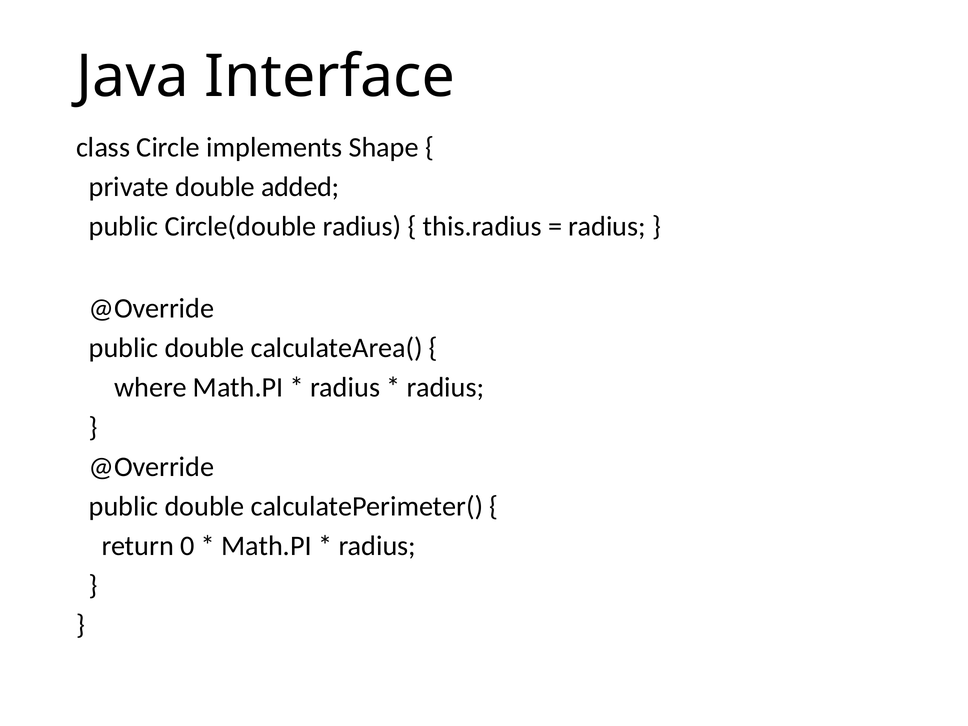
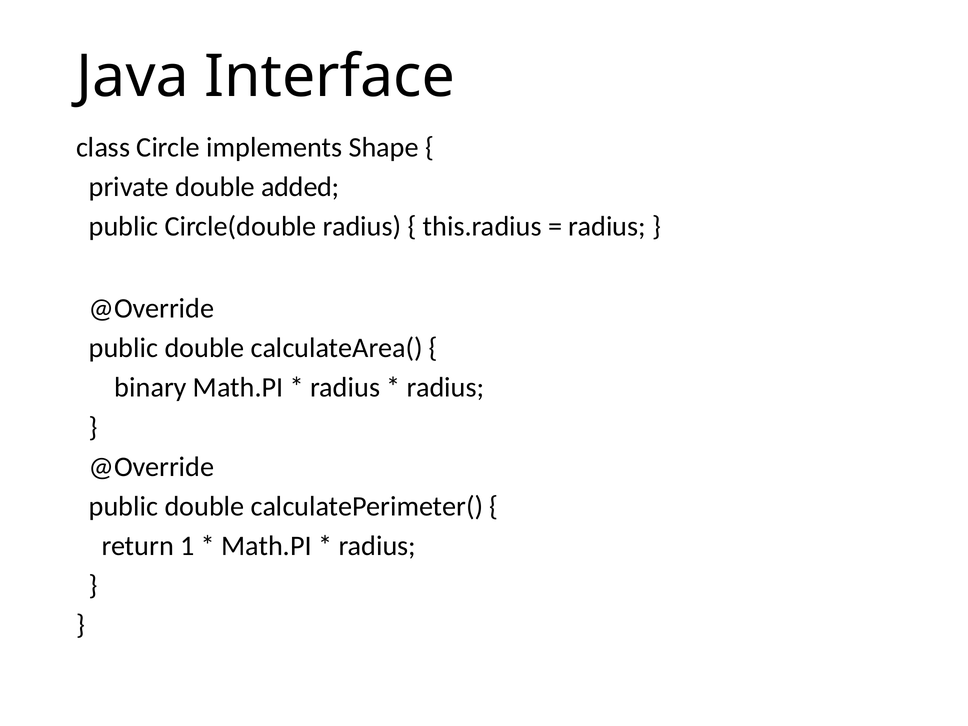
where: where -> binary (151, 388)
0: 0 -> 1 (187, 546)
